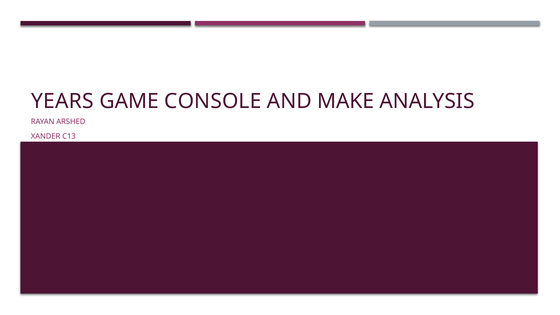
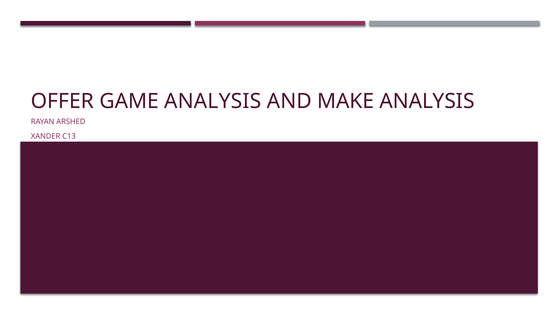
YEARS: YEARS -> OFFER (62, 101)
GAME CONSOLE: CONSOLE -> ANALYSIS (213, 101)
